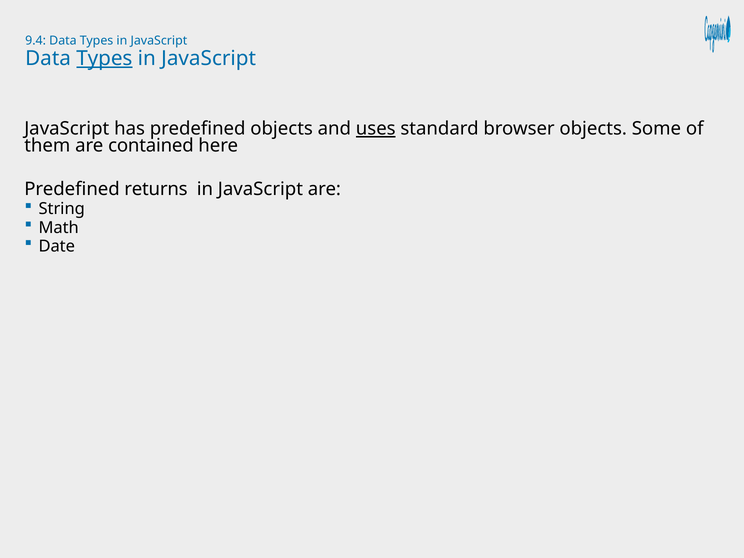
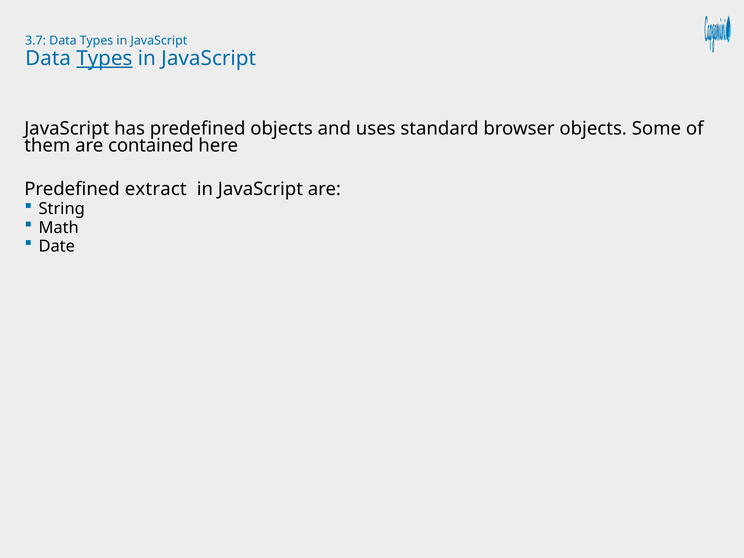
9.4: 9.4 -> 3.7 (36, 41)
uses underline: present -> none (376, 129)
returns: returns -> extract (156, 189)
